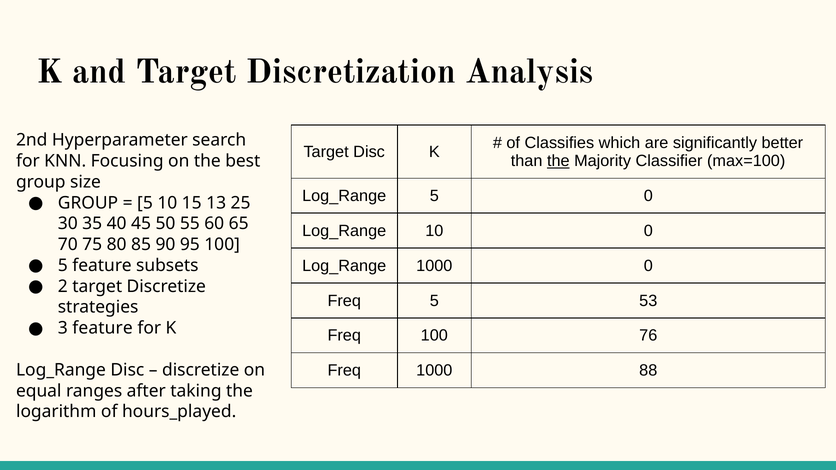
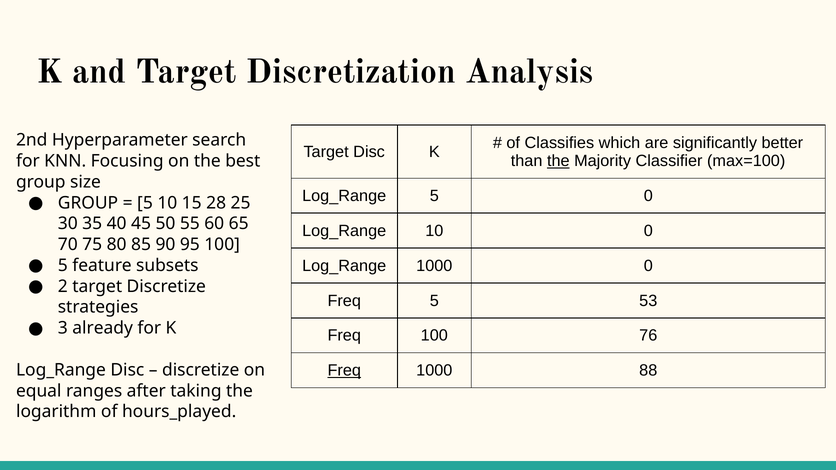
13: 13 -> 28 (216, 203)
3 feature: feature -> already (103, 328)
Freq underline: none -> present (344, 371)
